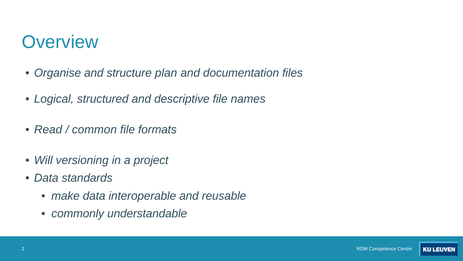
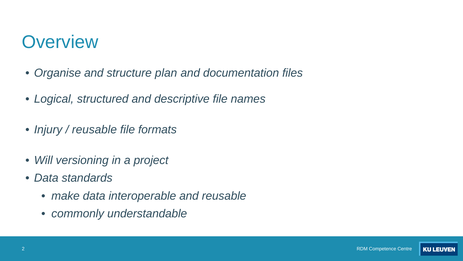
Read: Read -> Injury (48, 129)
common: common -> reusable (94, 129)
